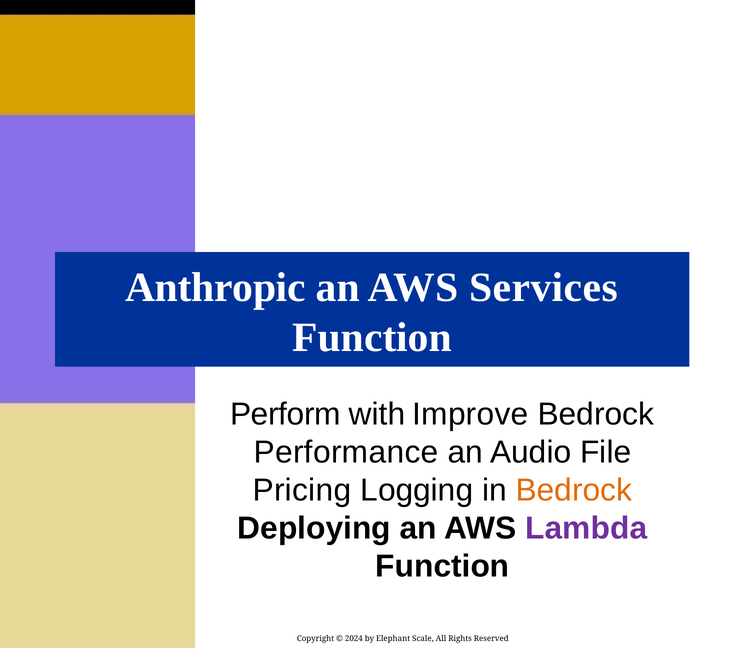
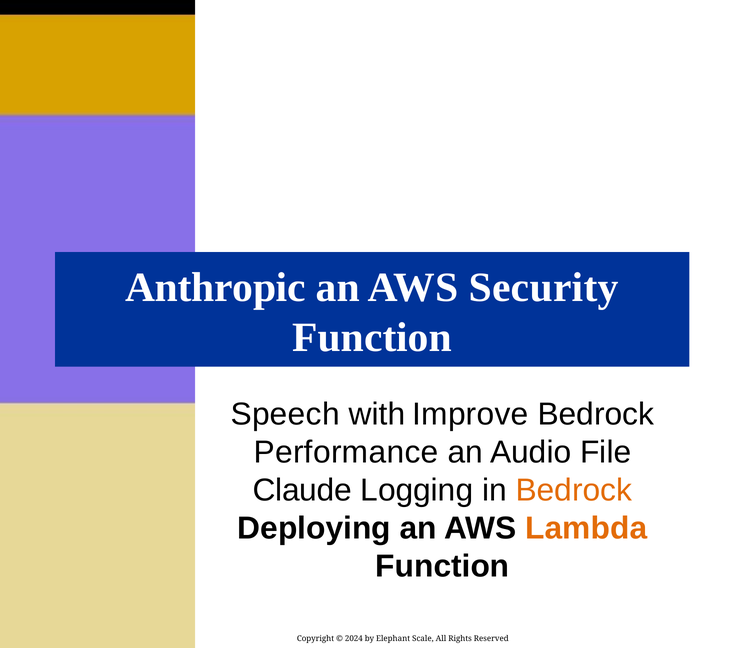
Services: Services -> Security (544, 287)
Perform: Perform -> Speech (285, 414)
Pricing: Pricing -> Claude (302, 490)
Lambda colour: purple -> orange (586, 528)
